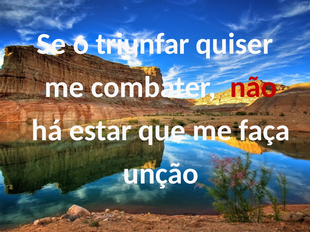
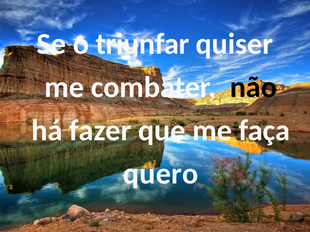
não colour: red -> black (253, 87)
estar: estar -> fazer (100, 131)
unção: unção -> quero (161, 174)
